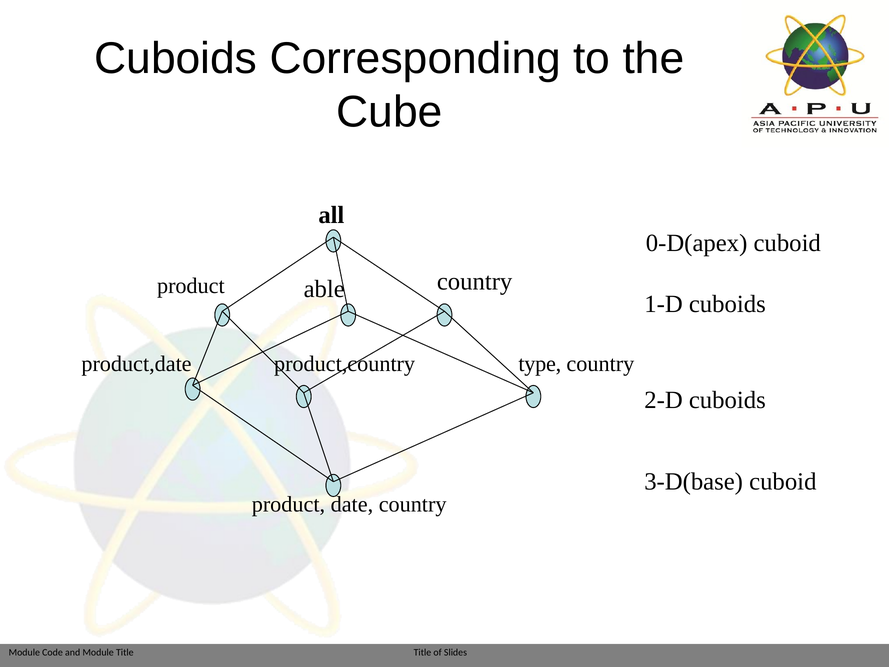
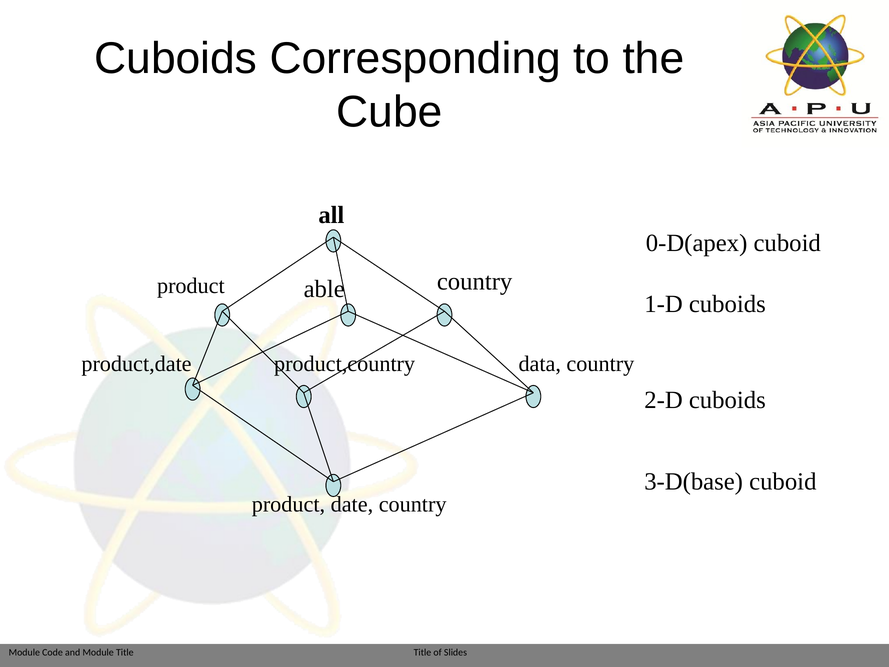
type: type -> data (540, 364)
